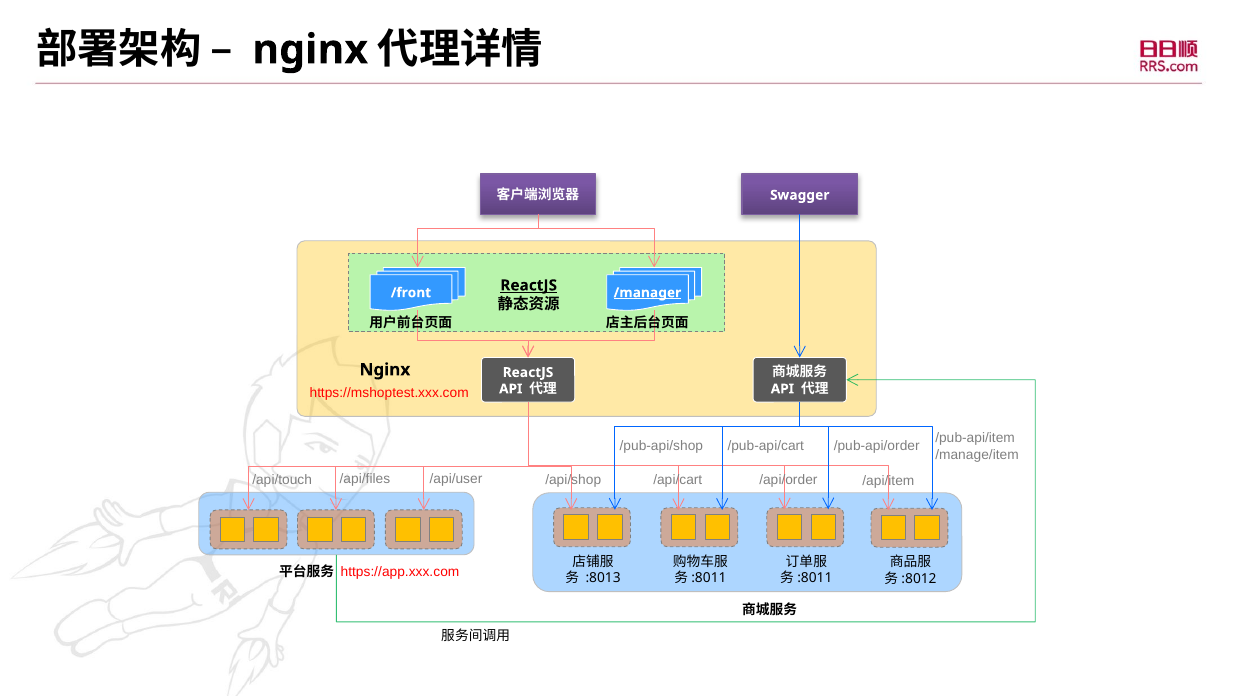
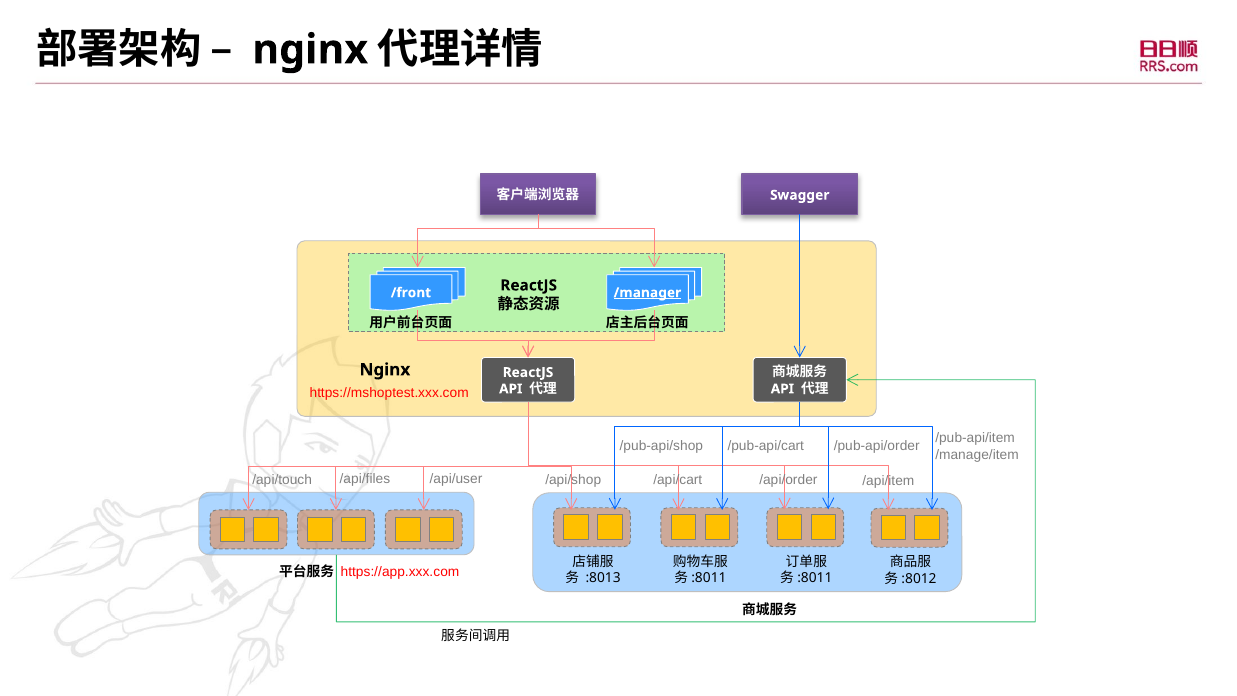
ReactJS underline: present -> none (529, 285)
